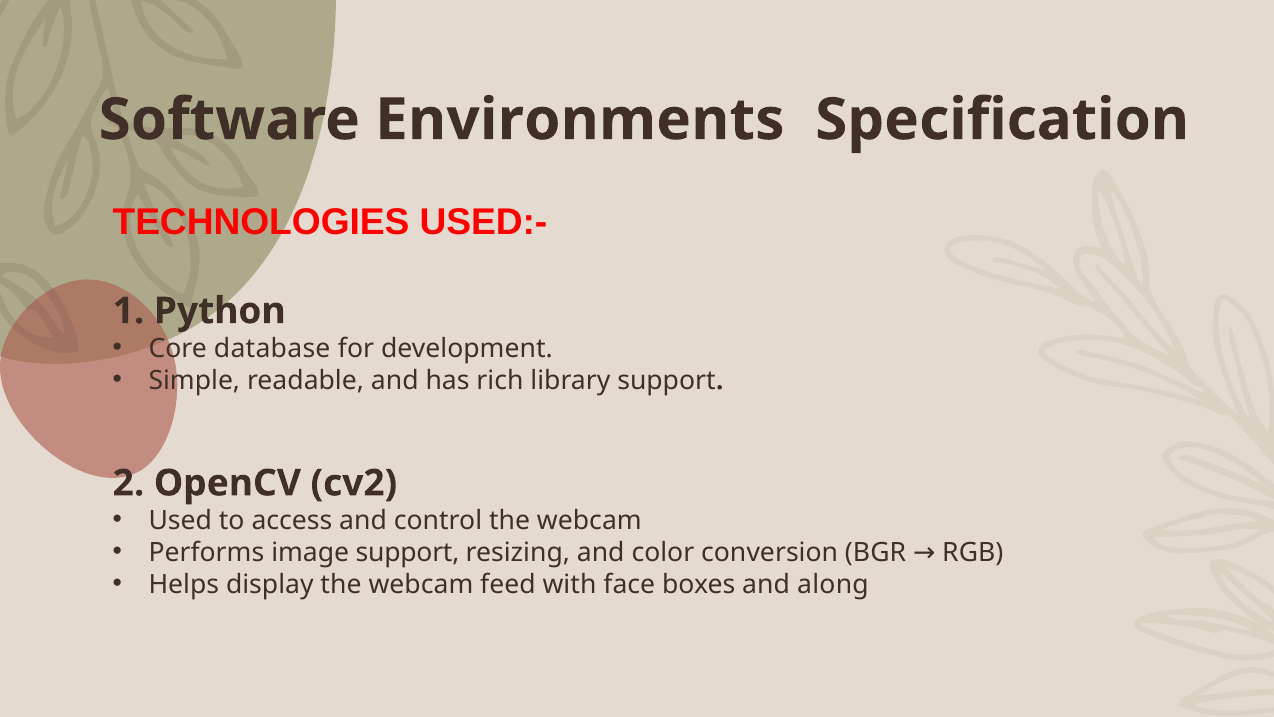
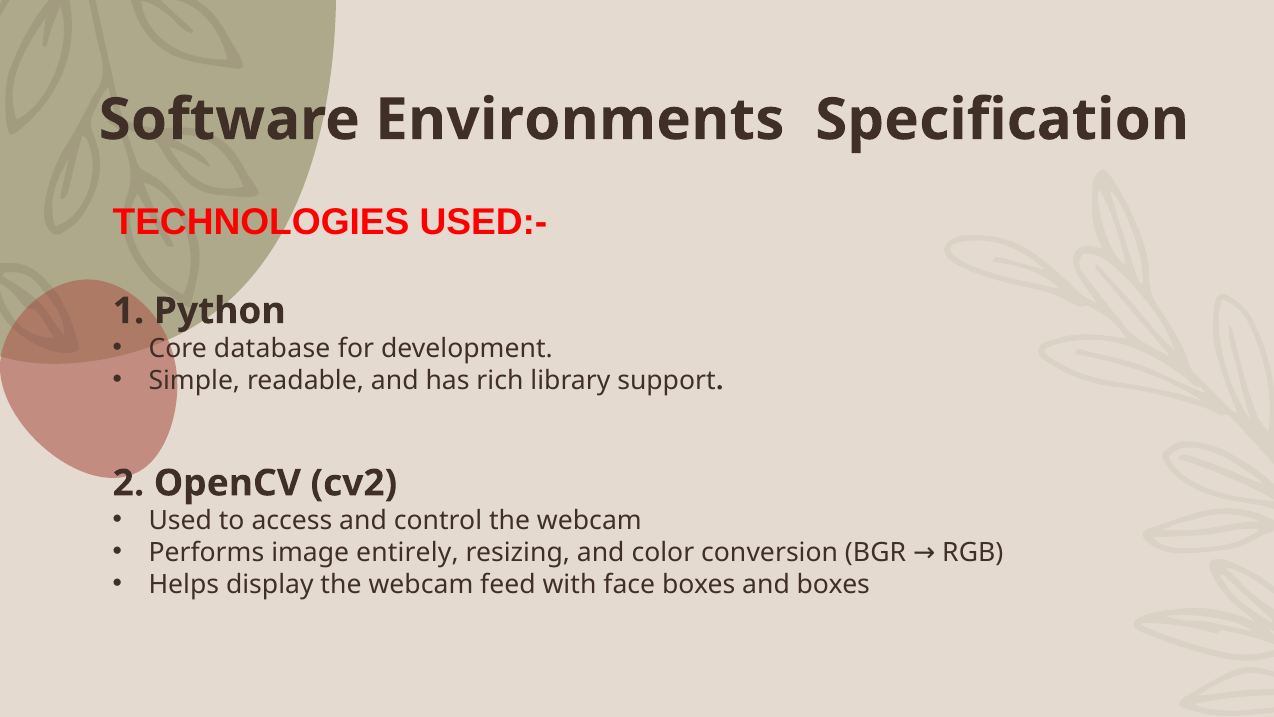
image support: support -> entirely (407, 552)
and along: along -> boxes (833, 584)
